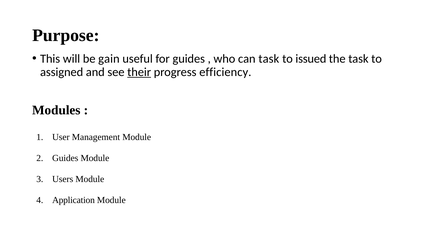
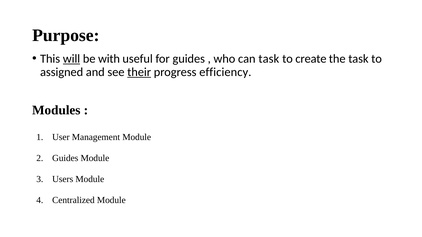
will underline: none -> present (72, 59)
gain: gain -> with (109, 59)
issued: issued -> create (311, 59)
Application: Application -> Centralized (73, 200)
